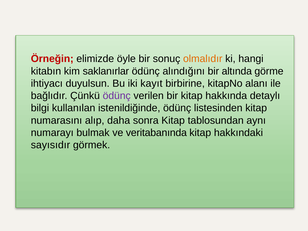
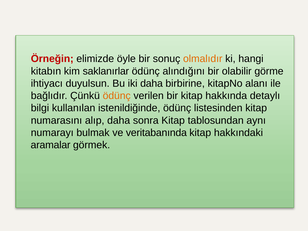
altında: altında -> olabilir (237, 71)
iki kayıt: kayıt -> daha (152, 83)
ödünç colour: purple -> orange (117, 96)
sayısıdır: sayısıdır -> aramalar (51, 145)
